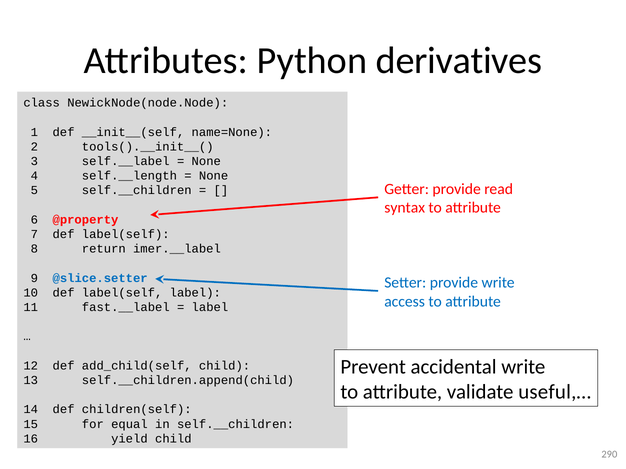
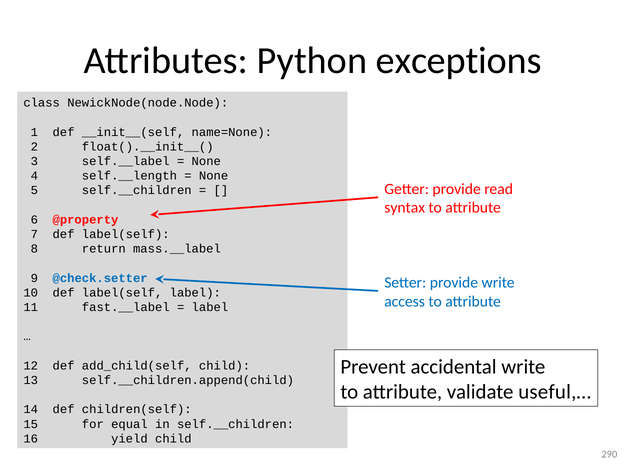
derivatives: derivatives -> exceptions (459, 61)
tools().__init__(: tools().__init__( -> float().__init__( (148, 147)
imer.__label: imer.__label -> mass.__label (177, 249)
@slice.setter: @slice.setter -> @check.setter (100, 278)
